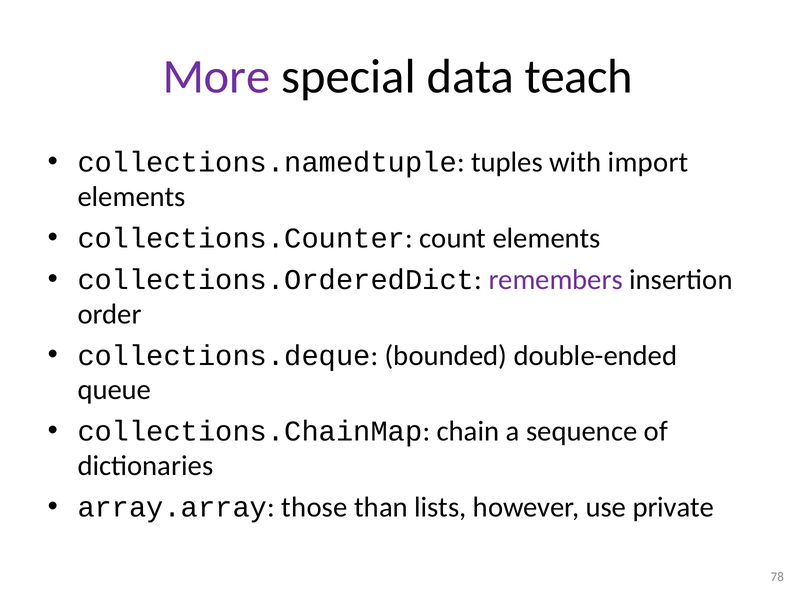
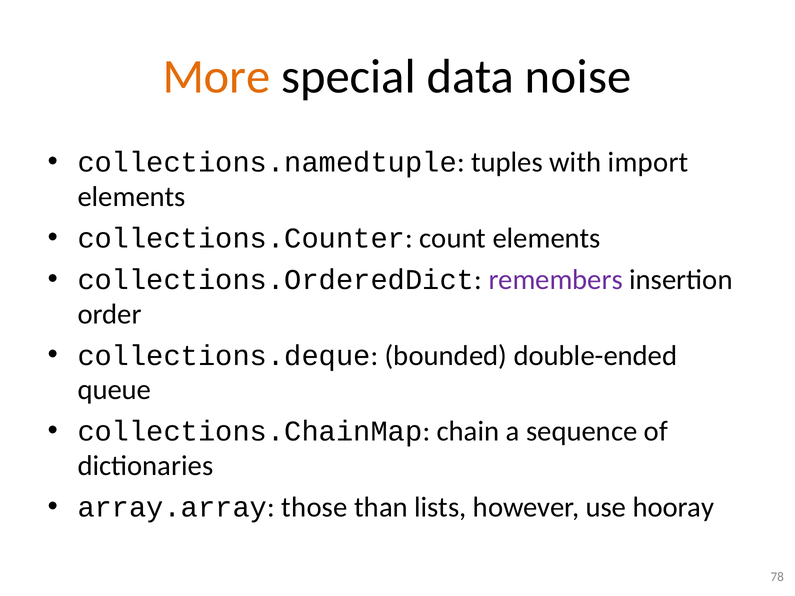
More colour: purple -> orange (216, 77)
teach: teach -> noise (578, 77)
private: private -> hooray (673, 508)
